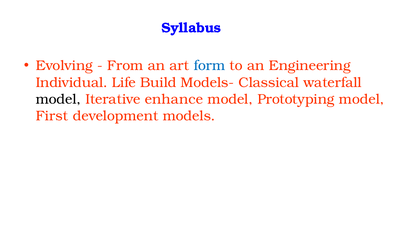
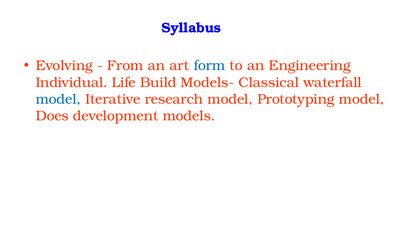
model colour: black -> blue (58, 99)
enhance: enhance -> research (174, 99)
First: First -> Does (52, 116)
